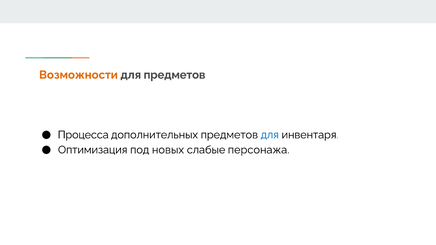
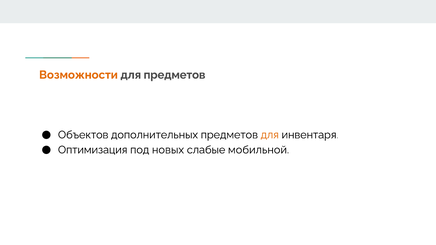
Процесса: Процесса -> Объектов (83, 135)
для colour: blue -> orange (270, 135)
персонажа: персонажа -> мобильной (259, 150)
